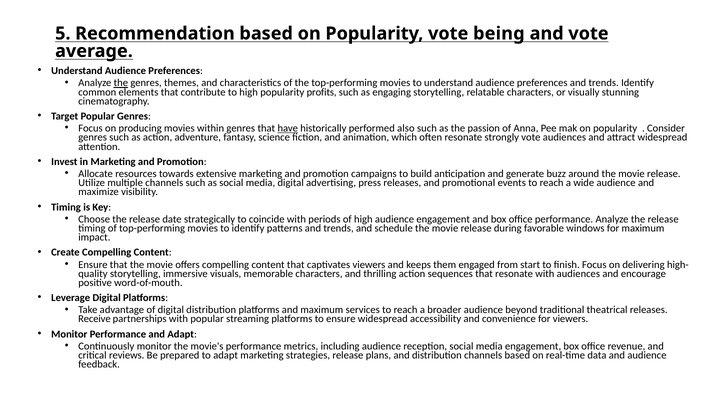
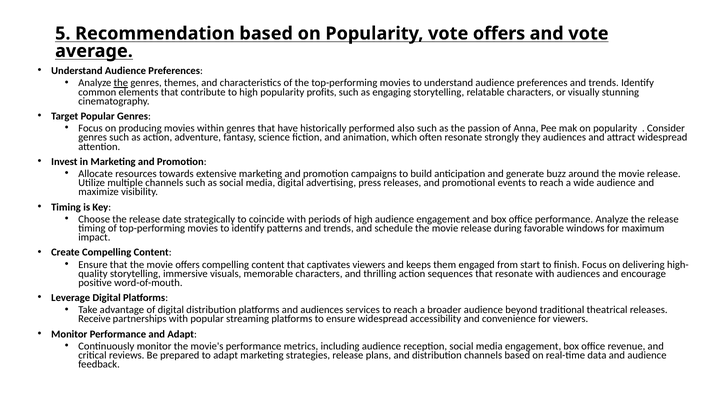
vote being: being -> offers (499, 34)
have underline: present -> none (288, 129)
strongly vote: vote -> they (531, 138)
and maximum: maximum -> audiences (322, 310)
